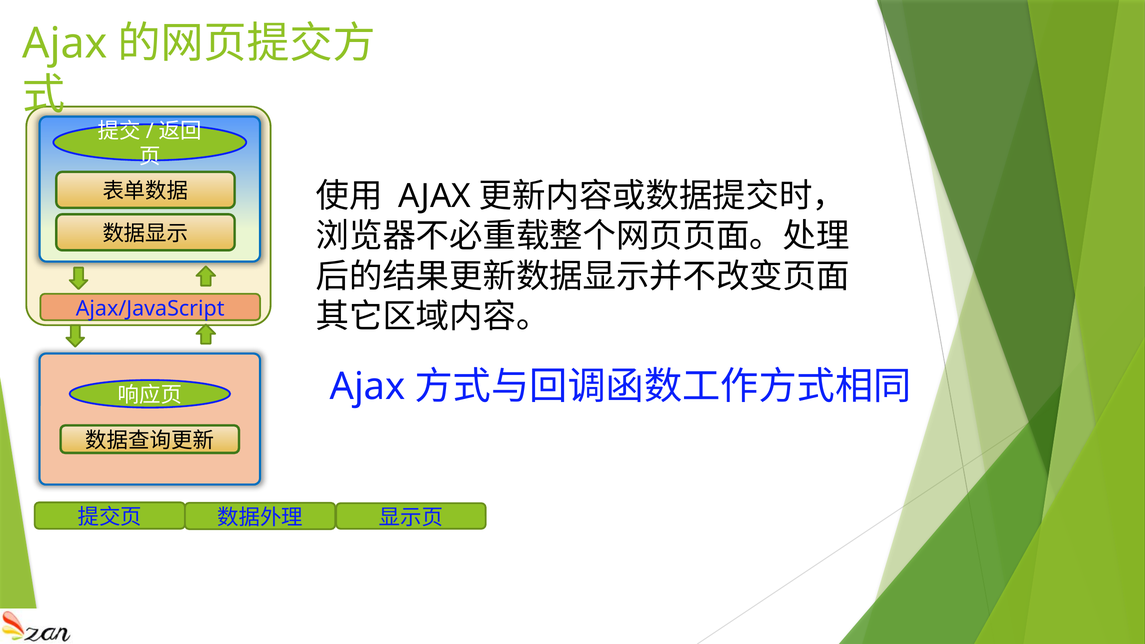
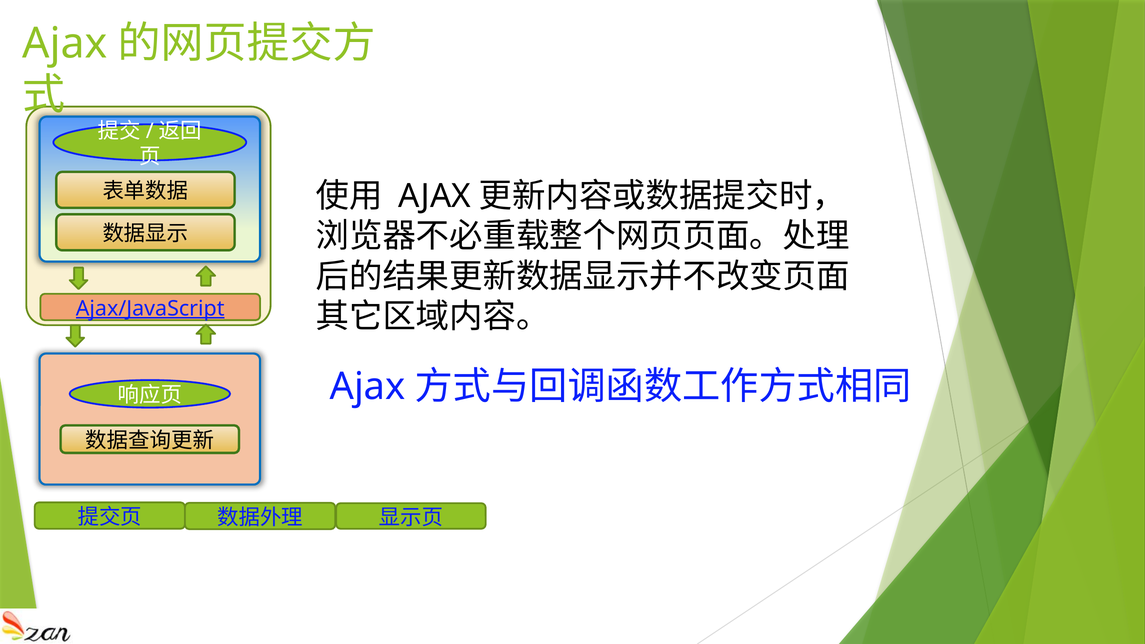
Ajax/JavaScript underline: none -> present (150, 308)
